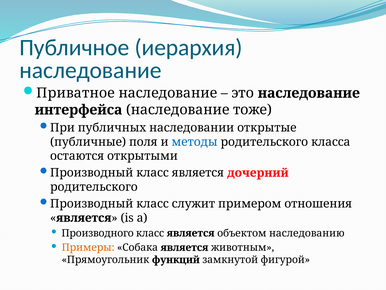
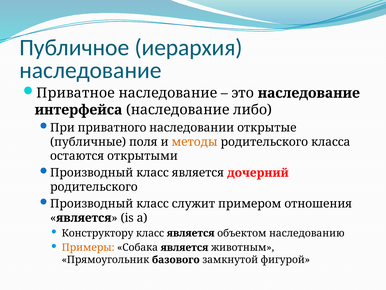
тоже: тоже -> либо (253, 110)
публичных: публичных -> приватного (112, 128)
методы colour: blue -> orange (195, 142)
Производного: Производного -> Конструктору (98, 233)
функций: функций -> базового (176, 259)
